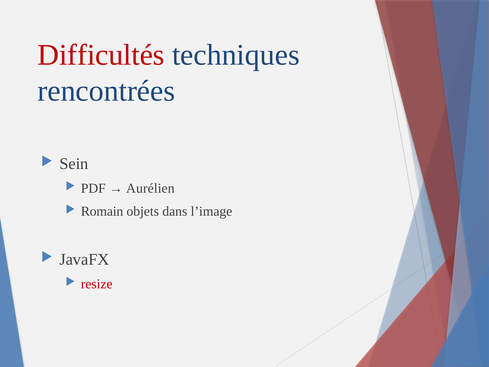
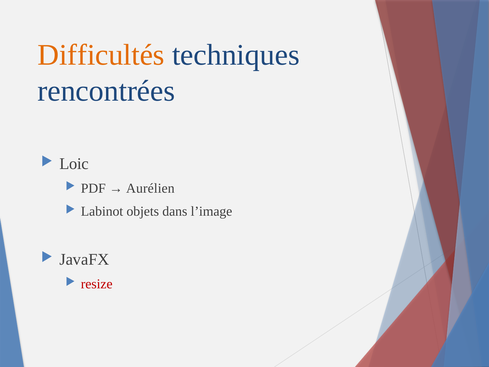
Difficultés colour: red -> orange (101, 55)
Sein: Sein -> Loic (74, 164)
Romain: Romain -> Labinot (102, 211)
